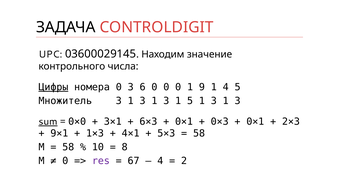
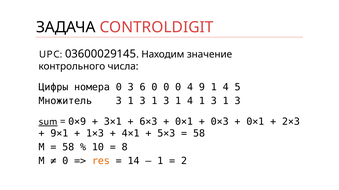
Цифры underline: present -> none (53, 87)
0 1: 1 -> 4 (190, 87)
3 1 5: 5 -> 4 (190, 101)
0×0: 0×0 -> 0×9 (77, 122)
res colour: purple -> orange (101, 162)
67: 67 -> 14 (134, 162)
4: 4 -> 1 (160, 162)
